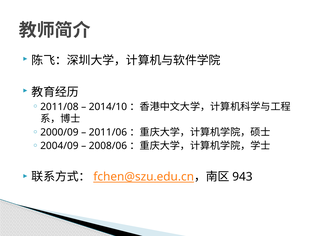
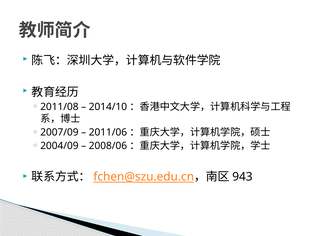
2000/09: 2000/09 -> 2007/09 (59, 132)
